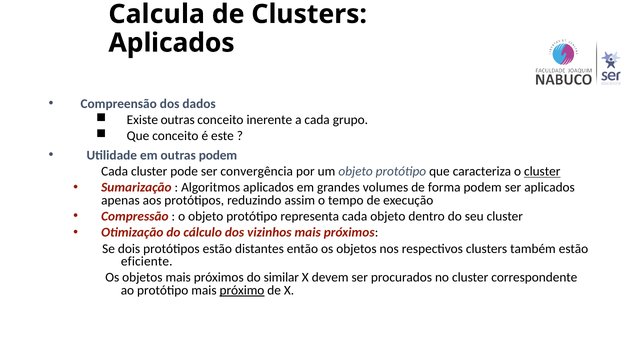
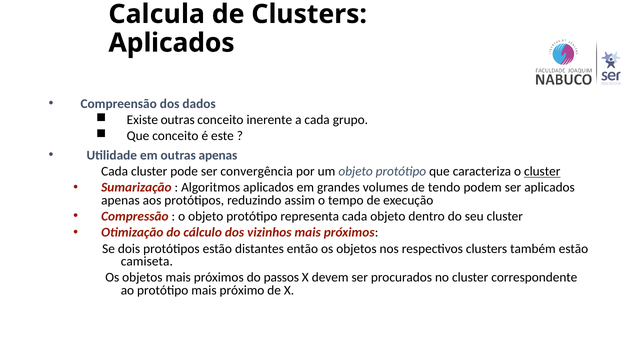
outras podem: podem -> apenas (218, 155)
forma: forma -> tendo (444, 188)
eficiente: eficiente -> camiseta (147, 261)
similar: similar -> passos (281, 277)
próximo underline: present -> none (242, 290)
